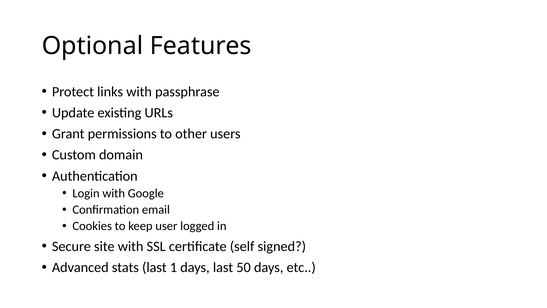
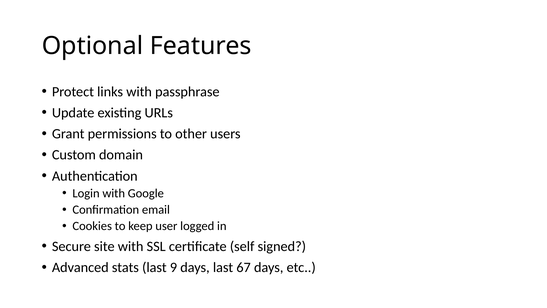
1: 1 -> 9 (173, 267)
50: 50 -> 67 (244, 267)
